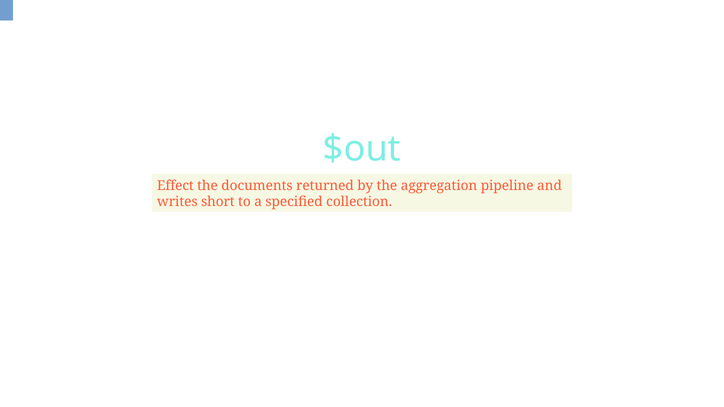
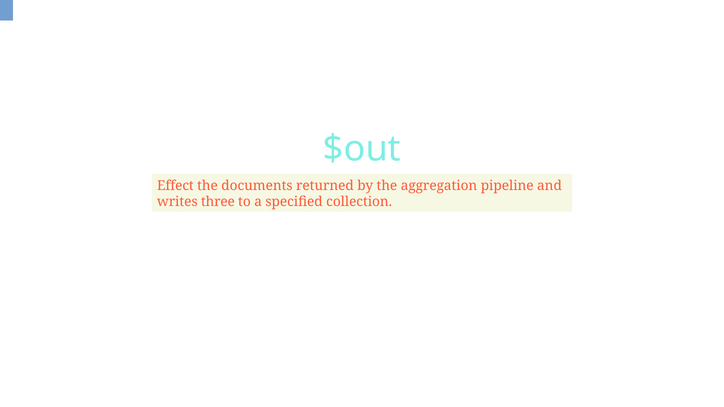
short: short -> three (218, 202)
